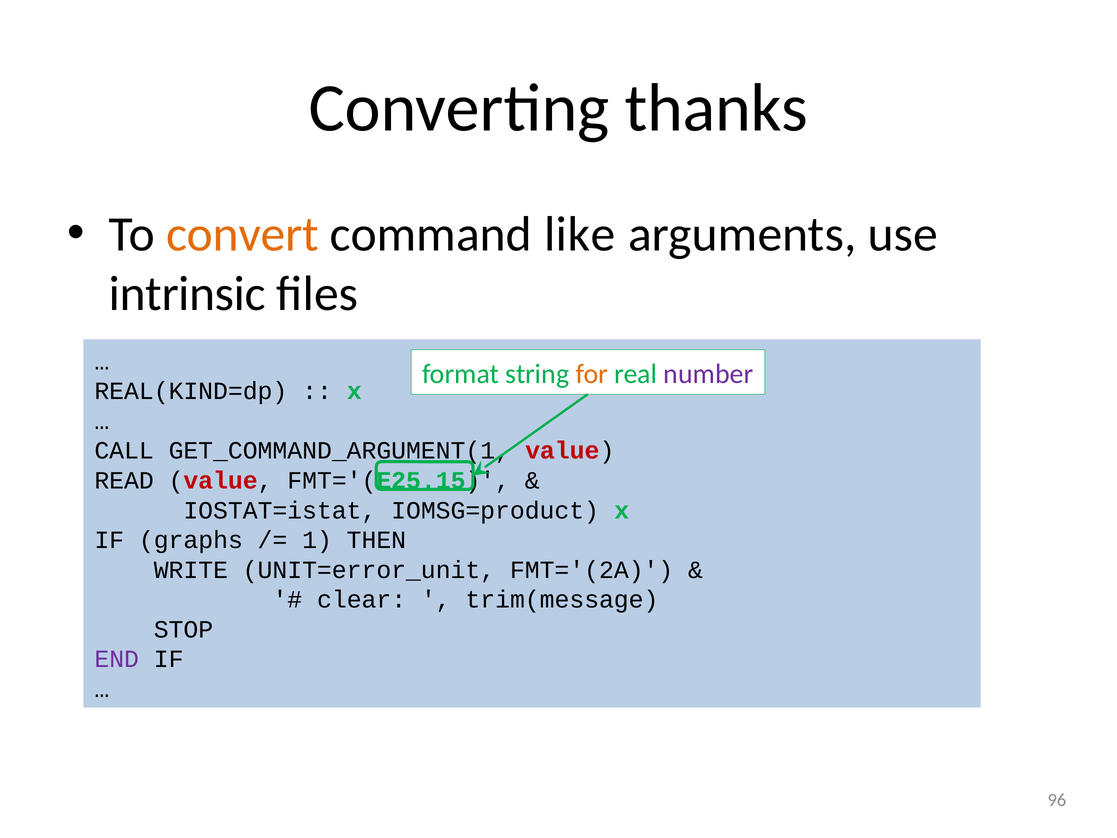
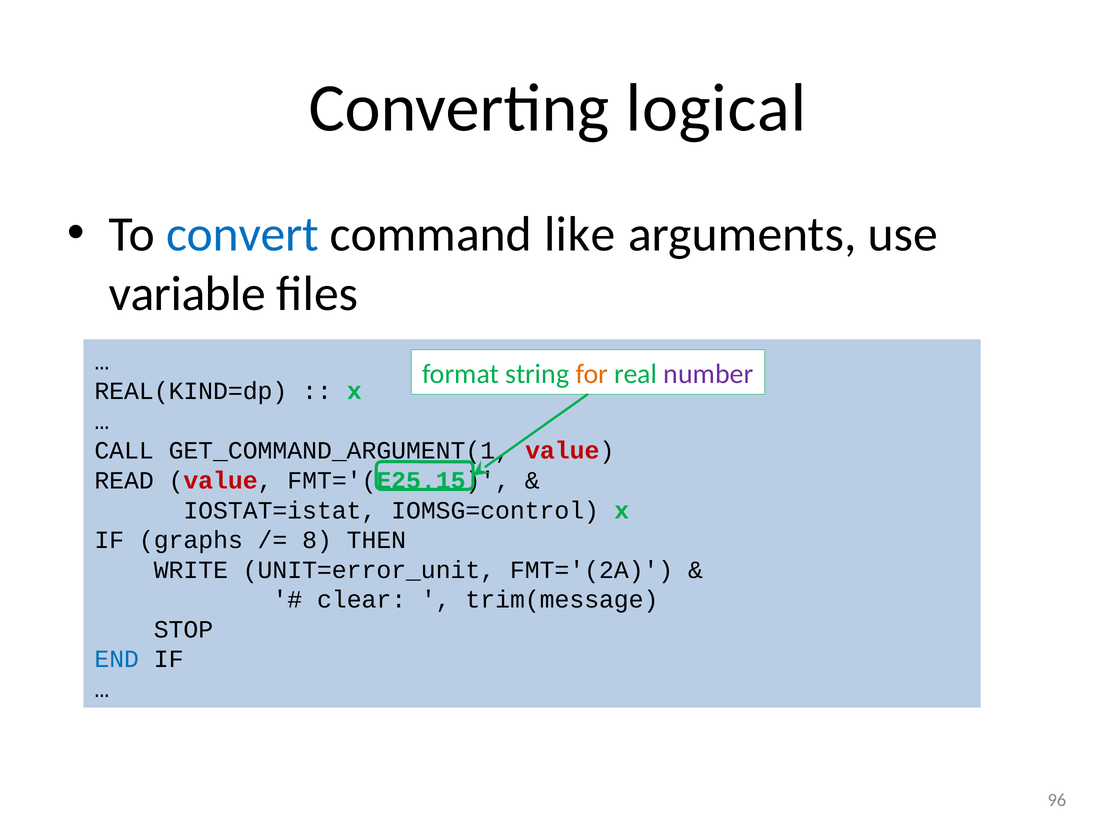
thanks: thanks -> logical (716, 108)
convert colour: orange -> blue (242, 234)
intrinsic: intrinsic -> variable (187, 294)
IOMSG=product: IOMSG=product -> IOMSG=control (495, 510)
1: 1 -> 8 (317, 540)
END colour: purple -> blue (117, 659)
